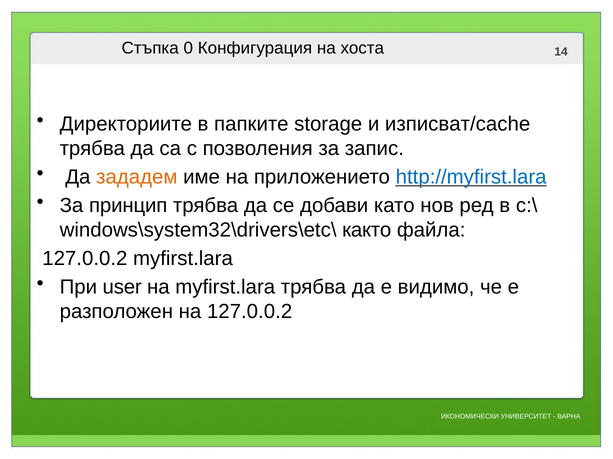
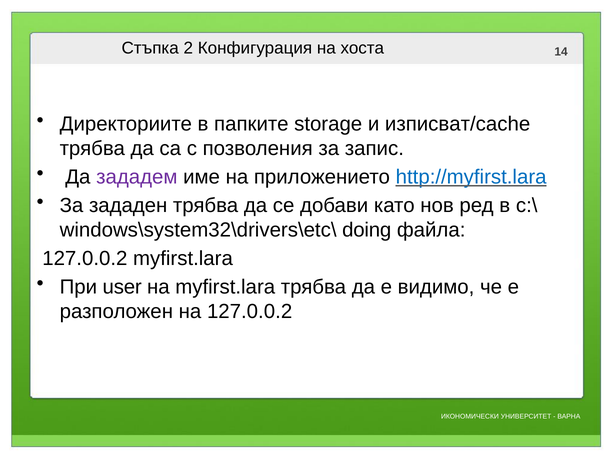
0: 0 -> 2 (188, 48)
зададем colour: orange -> purple (137, 177)
принцип: принцип -> зададен (128, 206)
както: както -> doing (367, 230)
